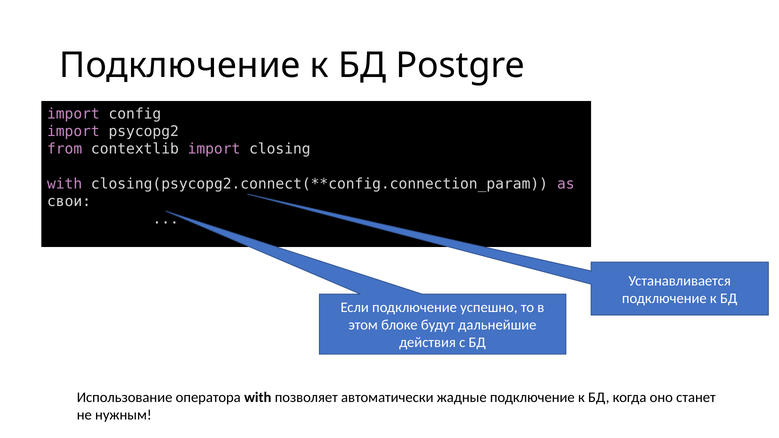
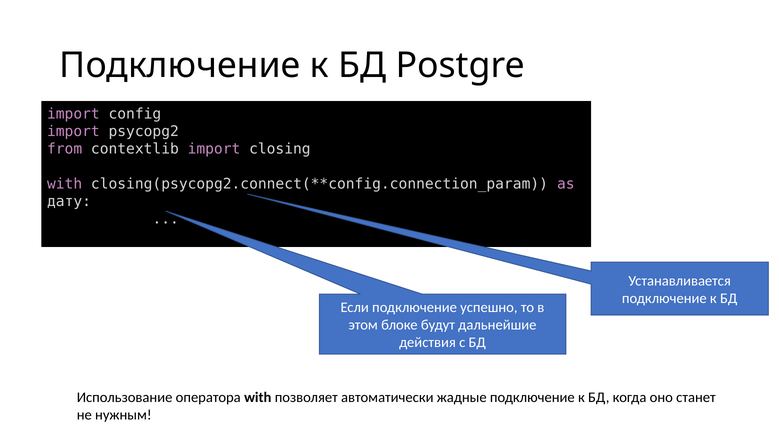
свои: свои -> дату (69, 201)
